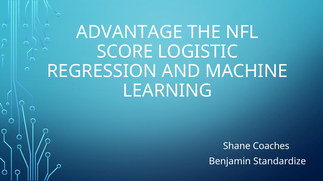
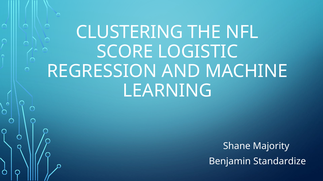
ADVANTAGE: ADVANTAGE -> CLUSTERING (129, 32)
Coaches: Coaches -> Majority (271, 147)
